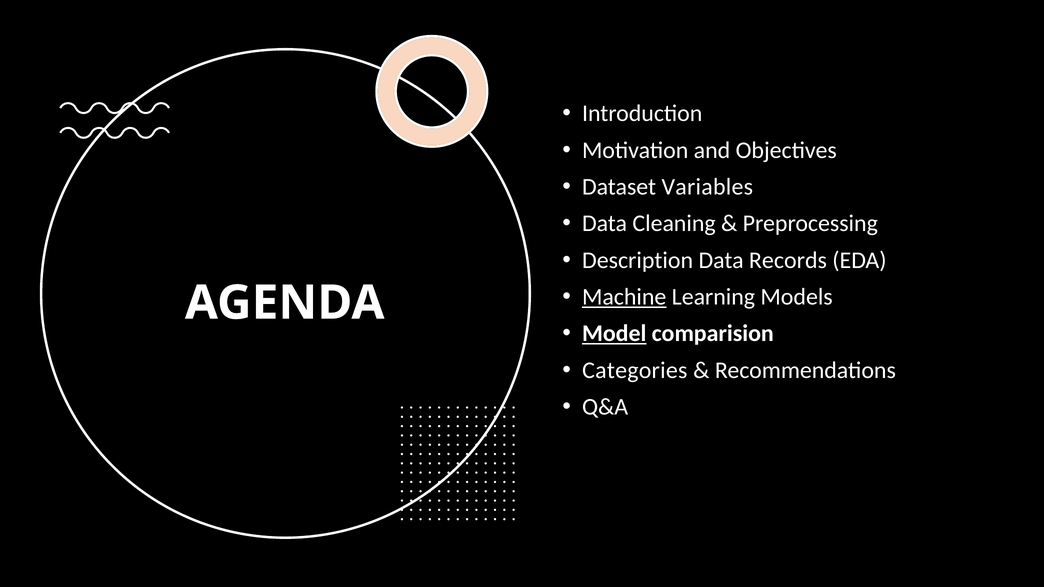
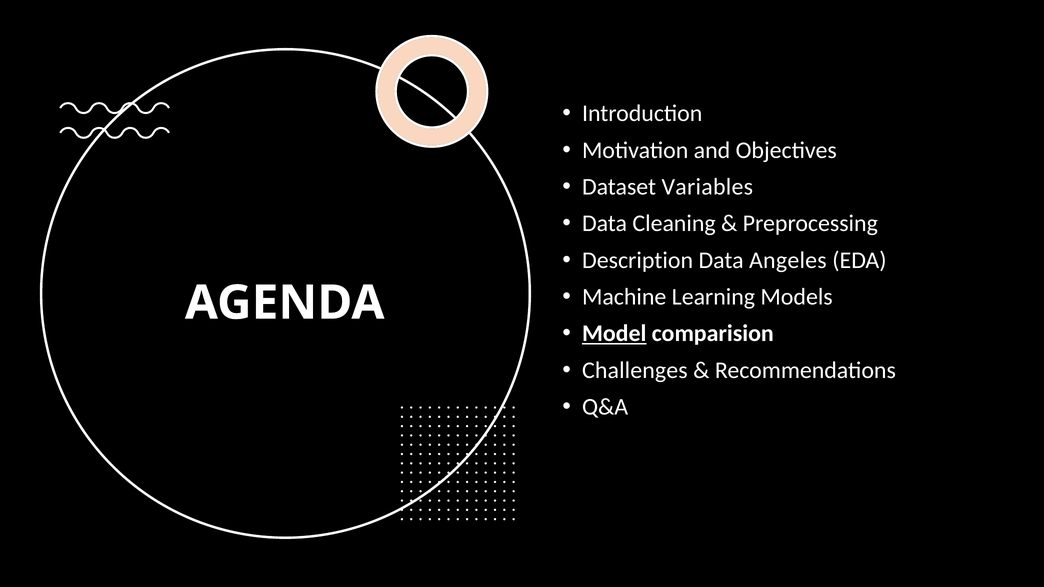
Records: Records -> Angeles (788, 260)
Machine underline: present -> none (624, 297)
Categories: Categories -> Challenges (635, 370)
